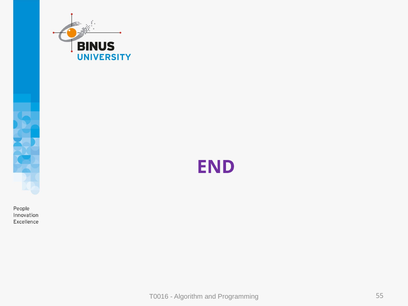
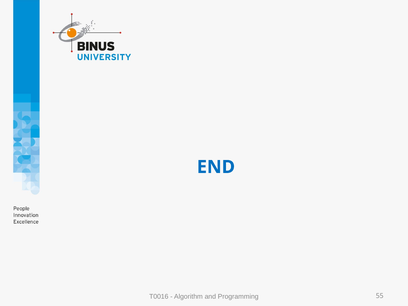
END colour: purple -> blue (216, 167)
